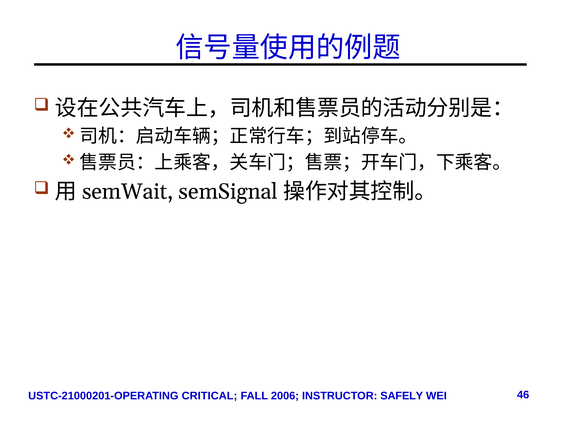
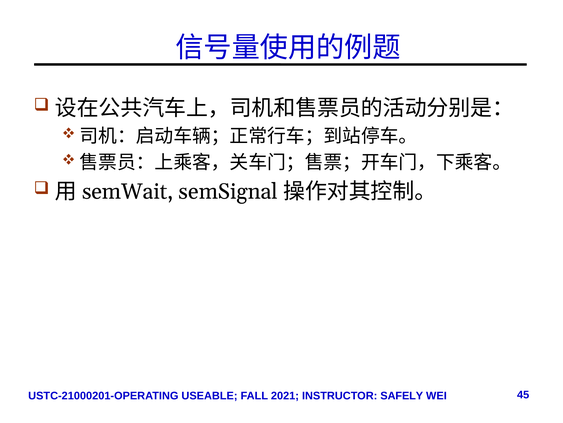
CRITICAL: CRITICAL -> USEABLE (210, 395)
2006: 2006 -> 2021 (285, 395)
46: 46 -> 45 (523, 394)
